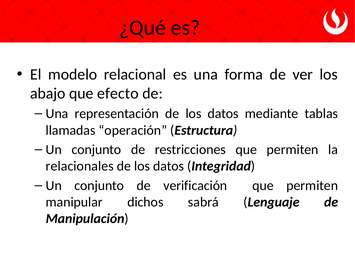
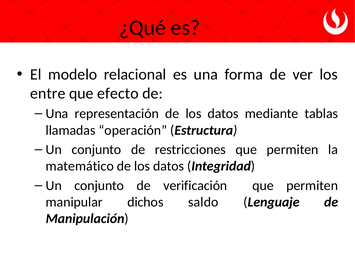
abajo: abajo -> entre (48, 93)
relacionales: relacionales -> matemático (80, 166)
sabrá: sabrá -> saldo (203, 202)
